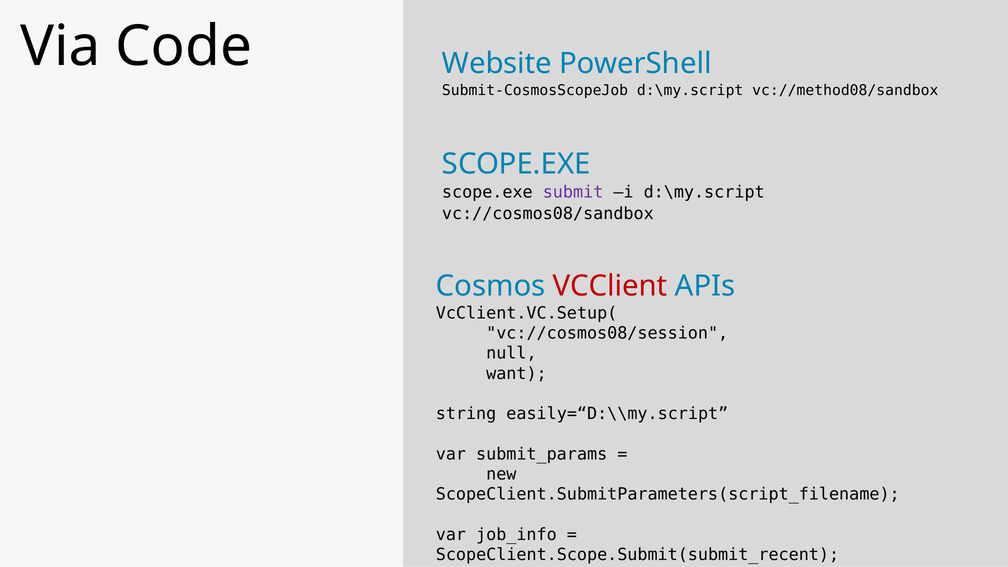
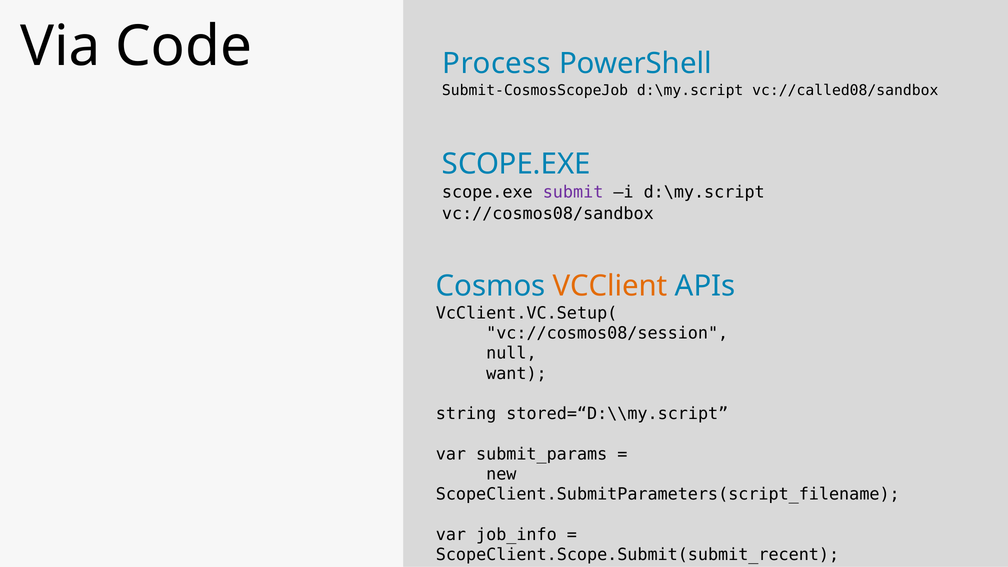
Website: Website -> Process (497, 64)
vc://method08/sandbox: vc://method08/sandbox -> vc://called08/sandbox (845, 90)
VCClient colour: red -> orange (610, 286)
easily=“D:\\my.script: easily=“D:\\my.script -> stored=“D:\\my.script (617, 414)
